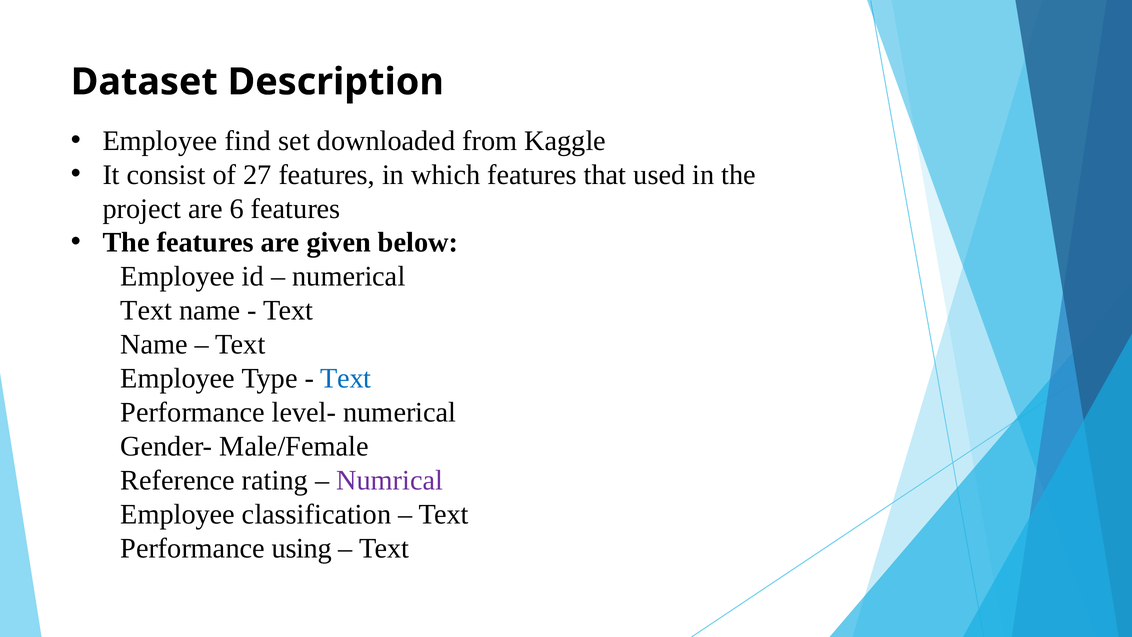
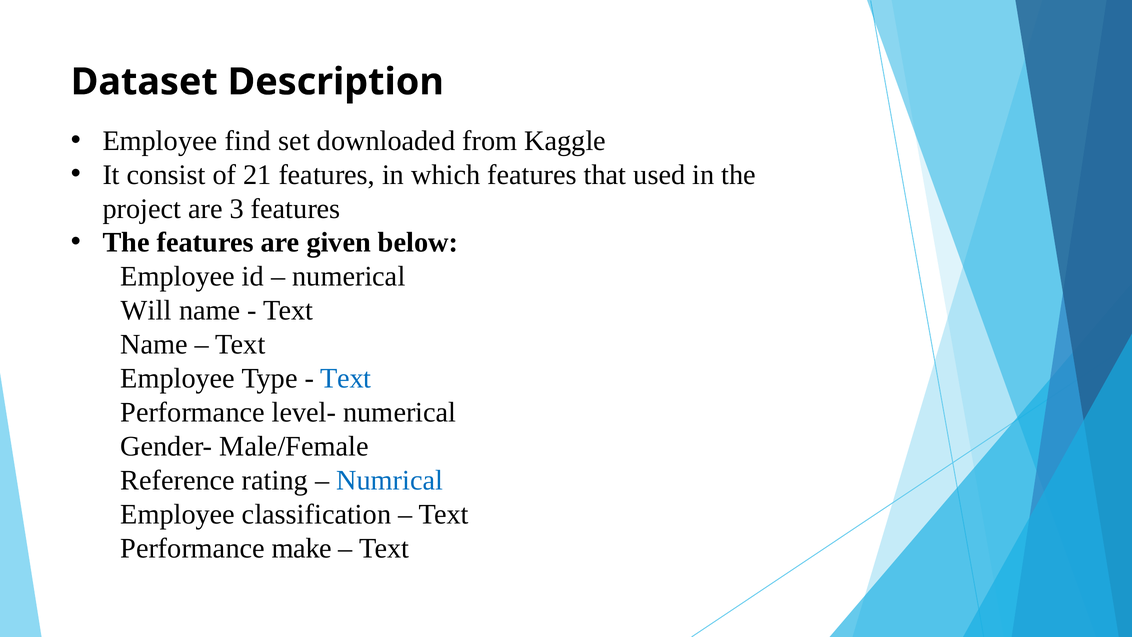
27: 27 -> 21 (257, 175)
6: 6 -> 3 (237, 209)
Text: Text -> Will (146, 310)
Numrical colour: purple -> blue (390, 480)
using: using -> make (302, 548)
